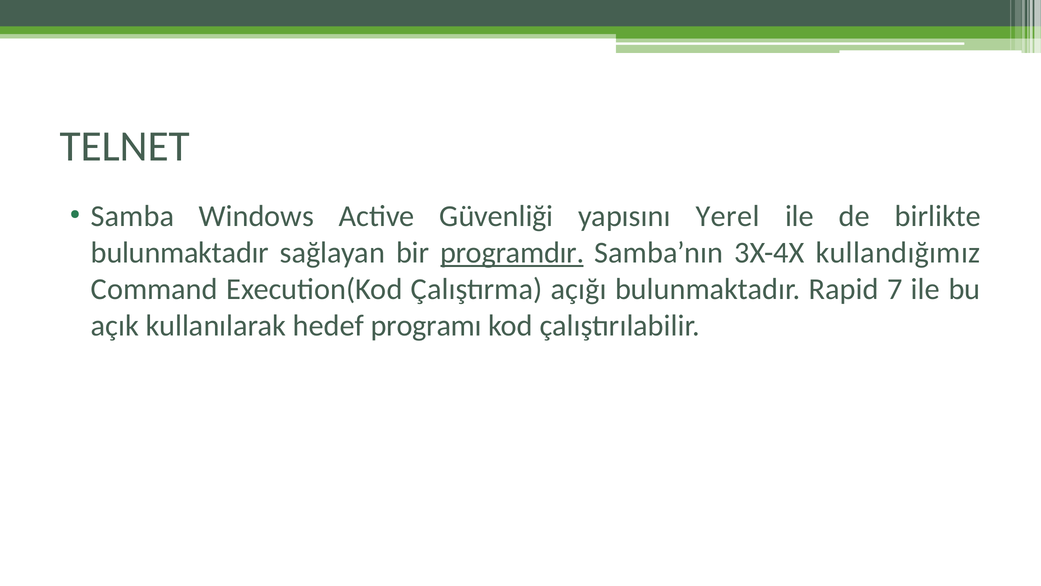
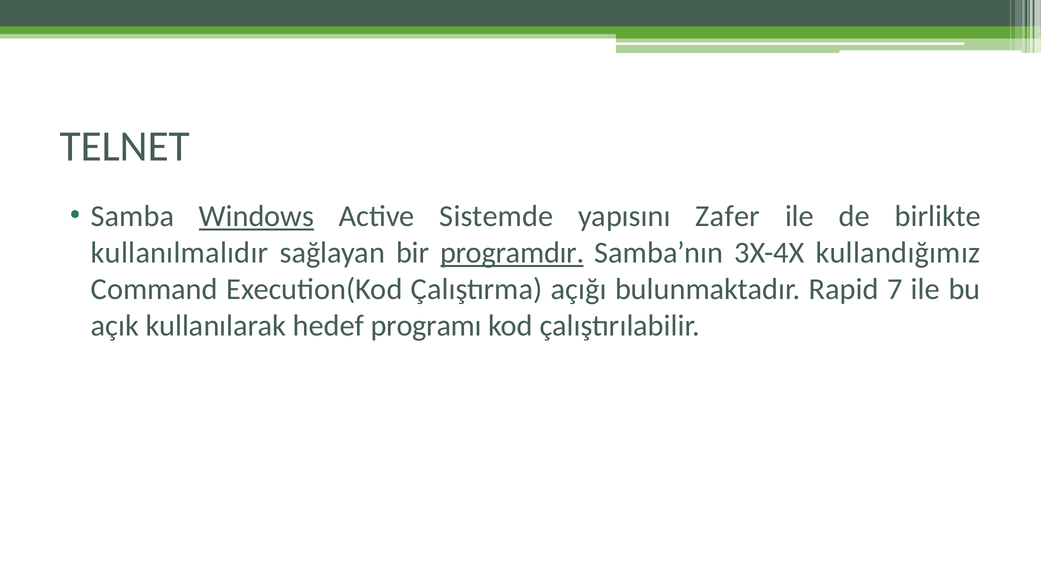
Windows underline: none -> present (256, 216)
Güvenliği: Güvenliği -> Sistemde (496, 216)
Yerel: Yerel -> Zafer (728, 216)
bulunmaktadır: bulunmaktadır -> kullanılmalıdır (180, 253)
